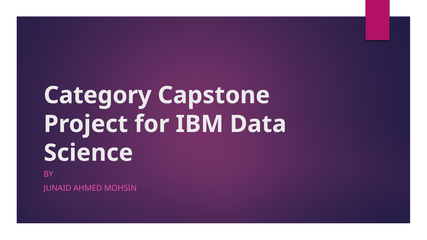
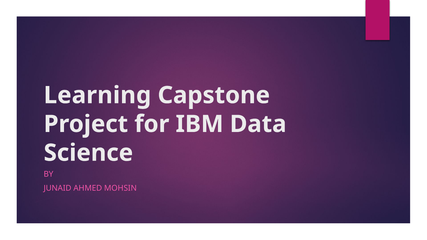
Category: Category -> Learning (97, 95)
